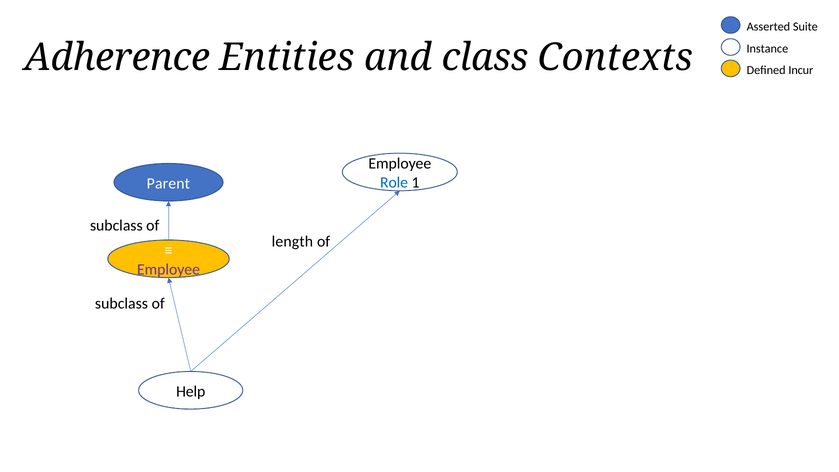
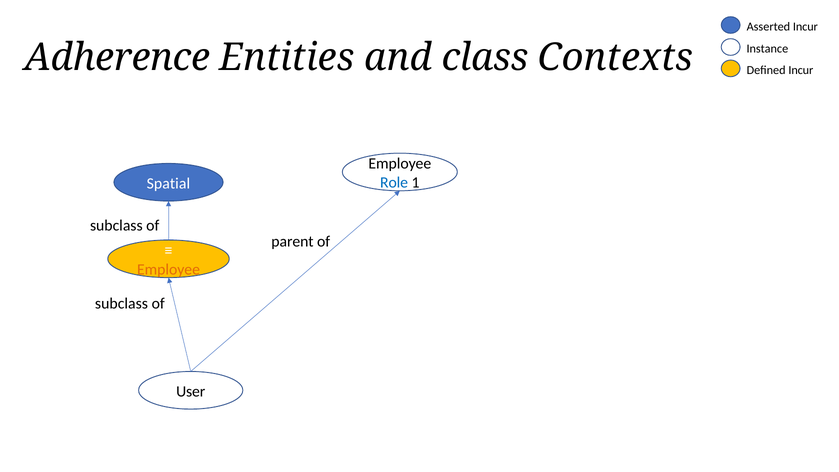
Asserted Suite: Suite -> Incur (805, 27)
Parent: Parent -> Spatial (168, 183)
length: length -> parent (292, 241)
Employee colour: purple -> orange (169, 269)
Help: Help -> User (191, 391)
